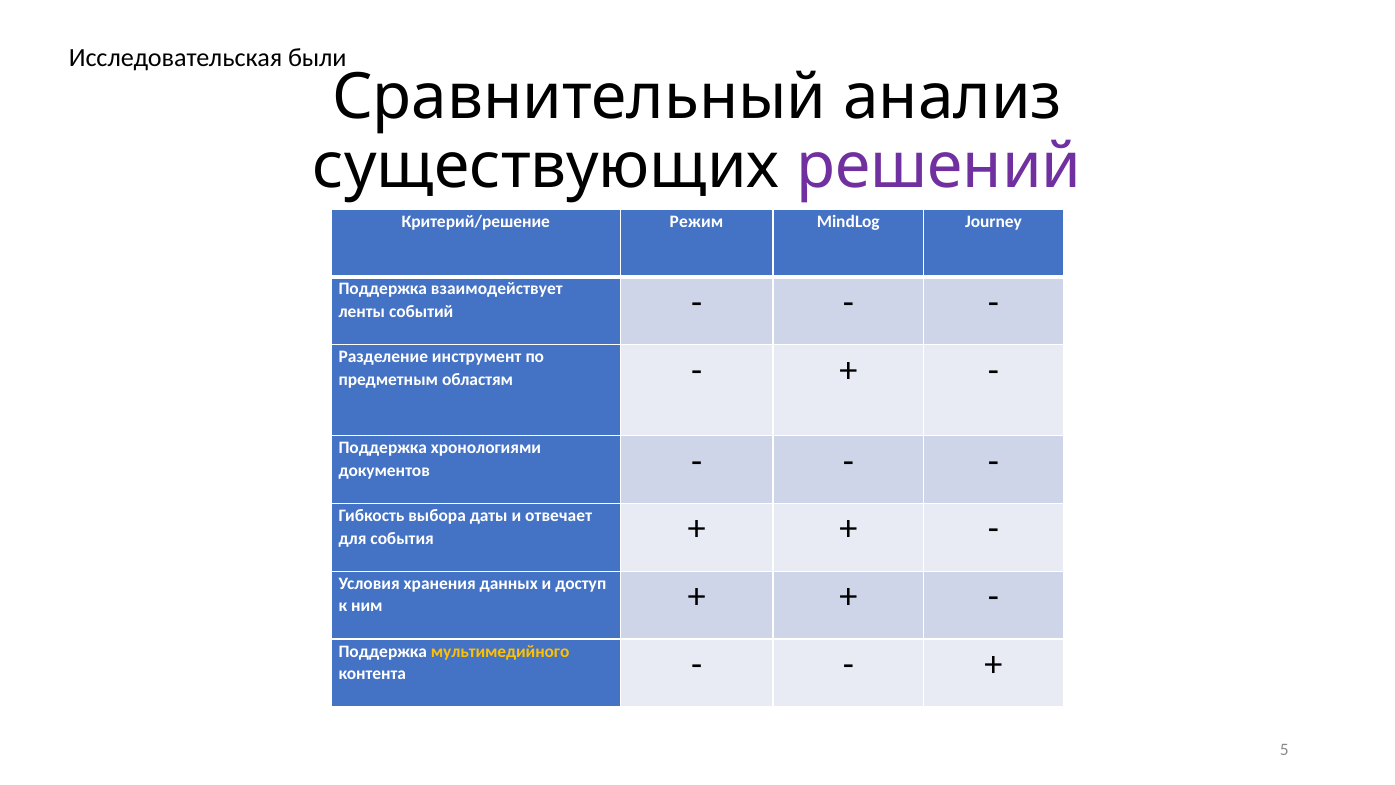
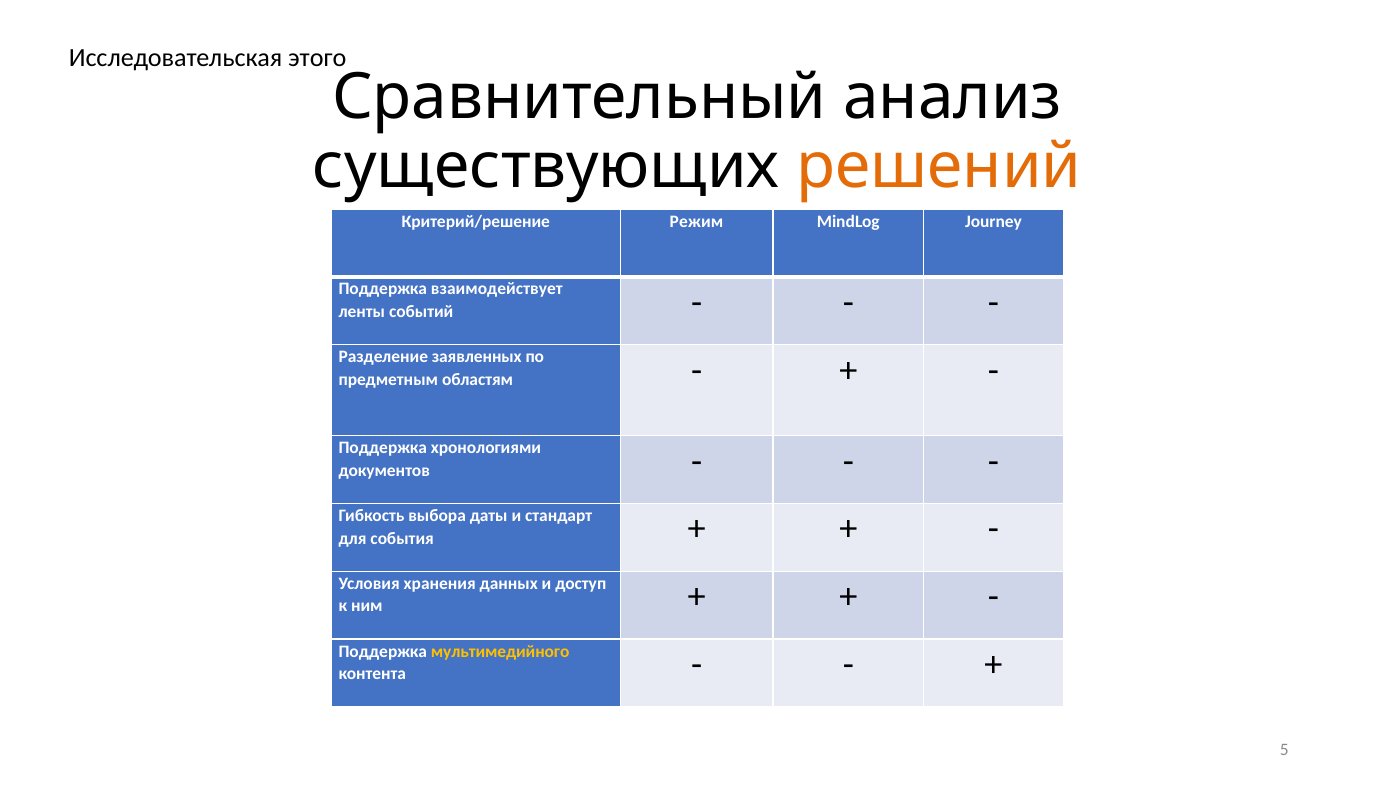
были: были -> этого (317, 58)
решений colour: purple -> orange (939, 167)
инструмент: инструмент -> заявленных (477, 357)
отвечает: отвечает -> стандарт (559, 515)
